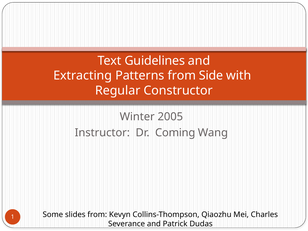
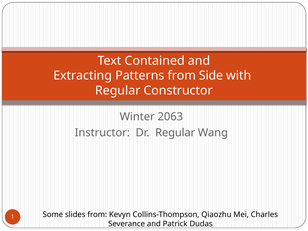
Guidelines: Guidelines -> Contained (155, 61)
2005: 2005 -> 2063 (170, 117)
Dr Coming: Coming -> Regular (175, 133)
